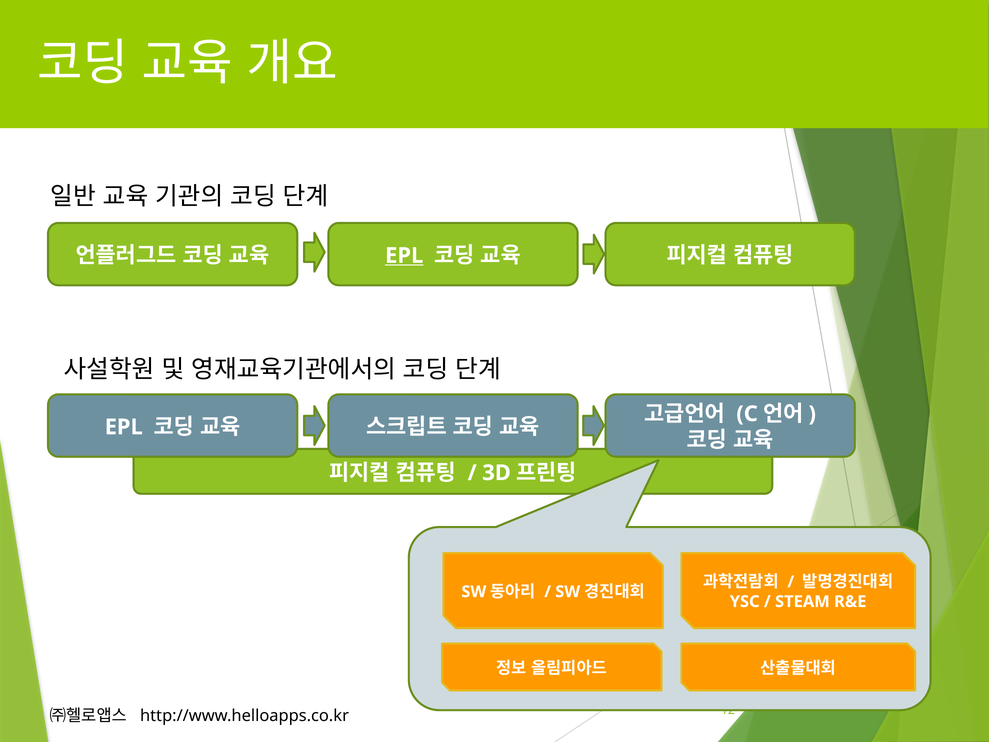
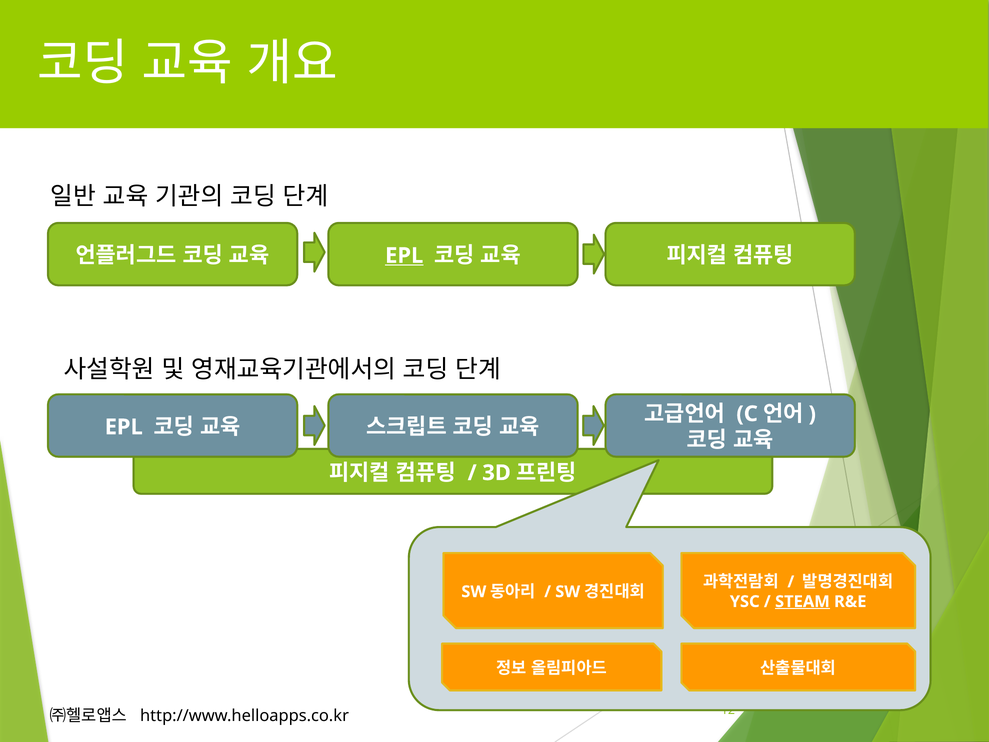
STEAM underline: none -> present (802, 601)
